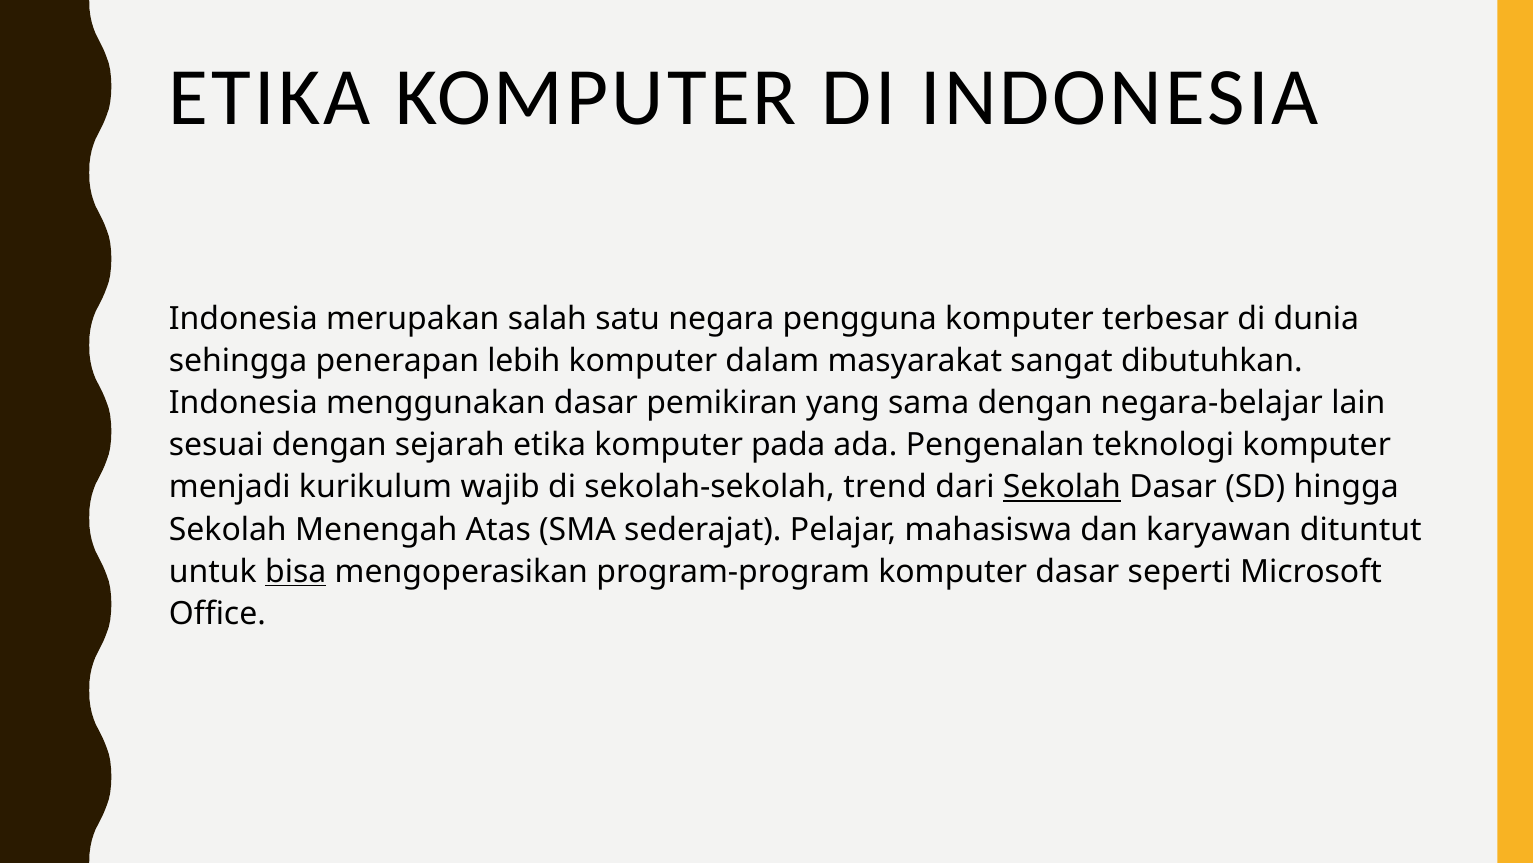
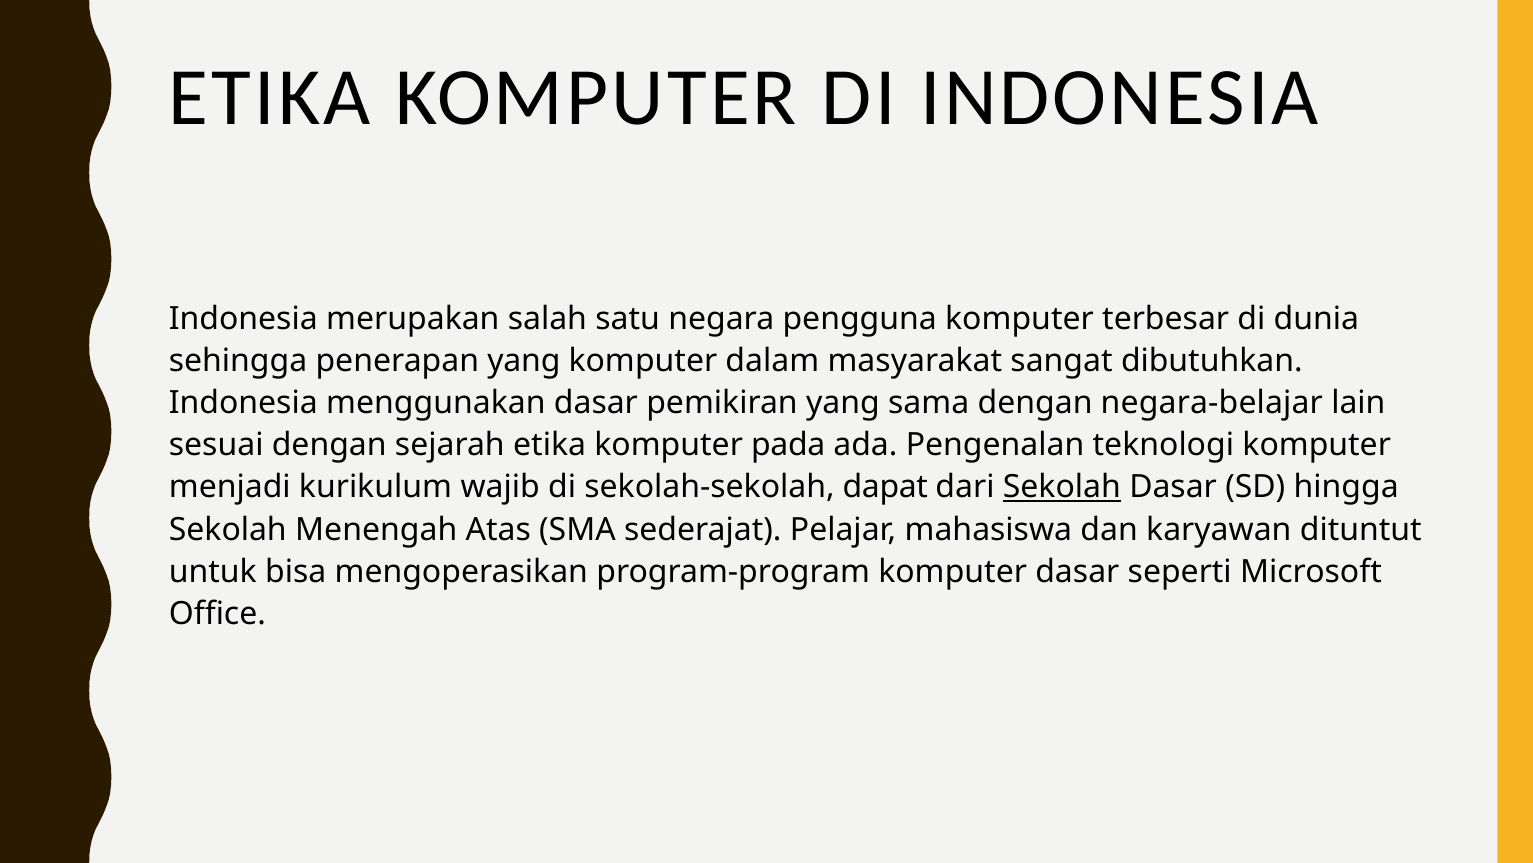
penerapan lebih: lebih -> yang (524, 361)
trend: trend -> dapat (885, 487)
bisa underline: present -> none (296, 571)
